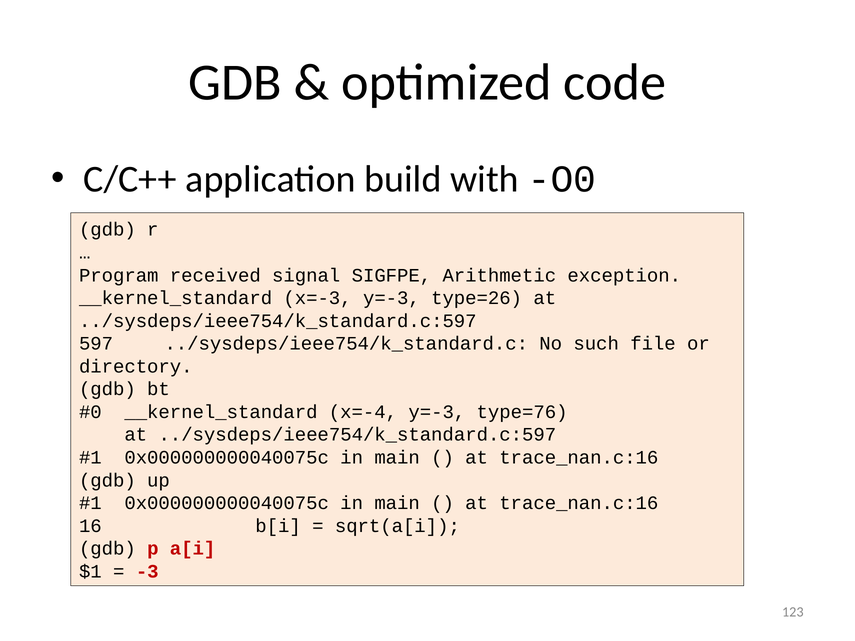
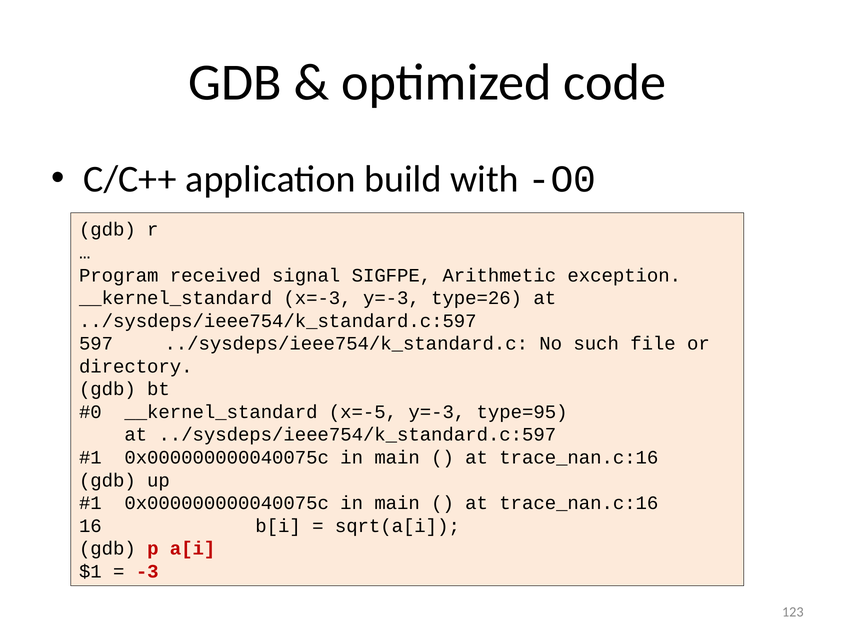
x=-4: x=-4 -> x=-5 (363, 412)
type=76: type=76 -> type=95 (522, 412)
